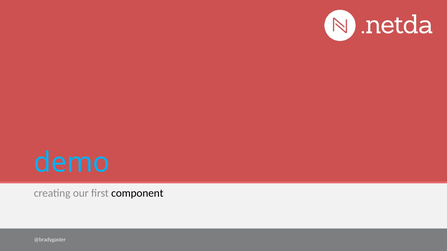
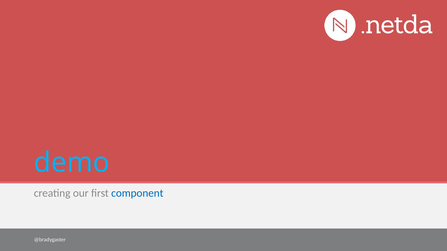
component colour: black -> blue (137, 194)
